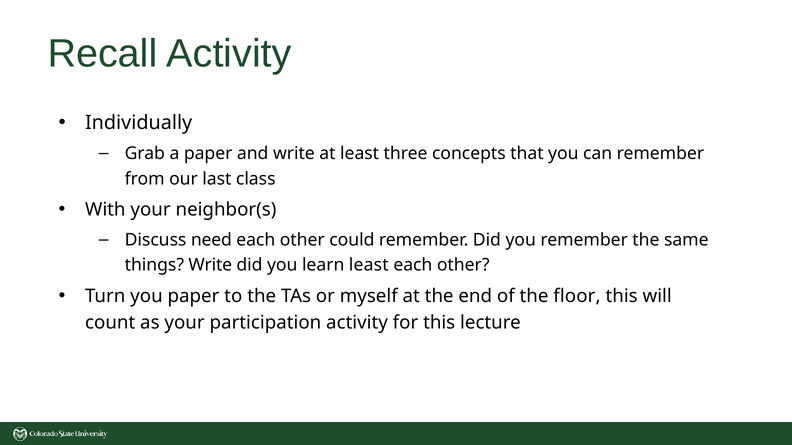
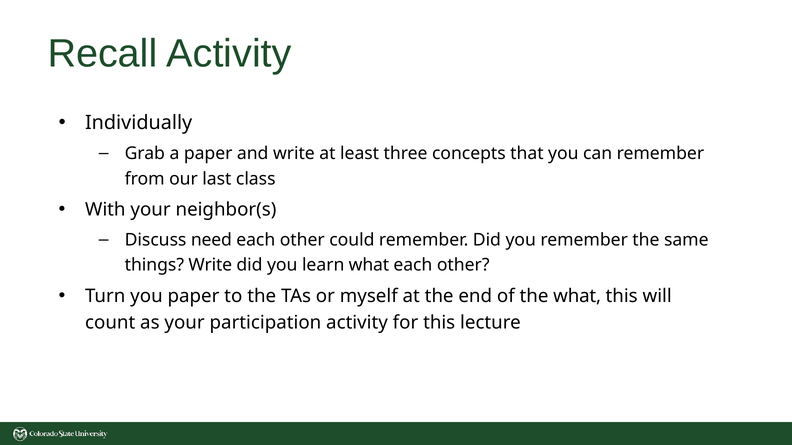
learn least: least -> what (369, 265)
the floor: floor -> what (577, 296)
